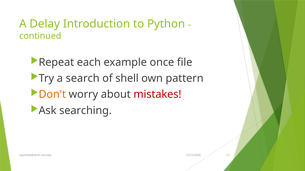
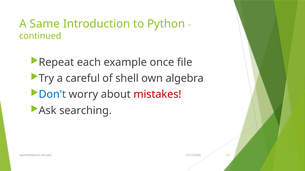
Delay: Delay -> Same (45, 24)
search: search -> careful (83, 79)
pattern: pattern -> algebra (185, 79)
Don't colour: orange -> blue (52, 95)
